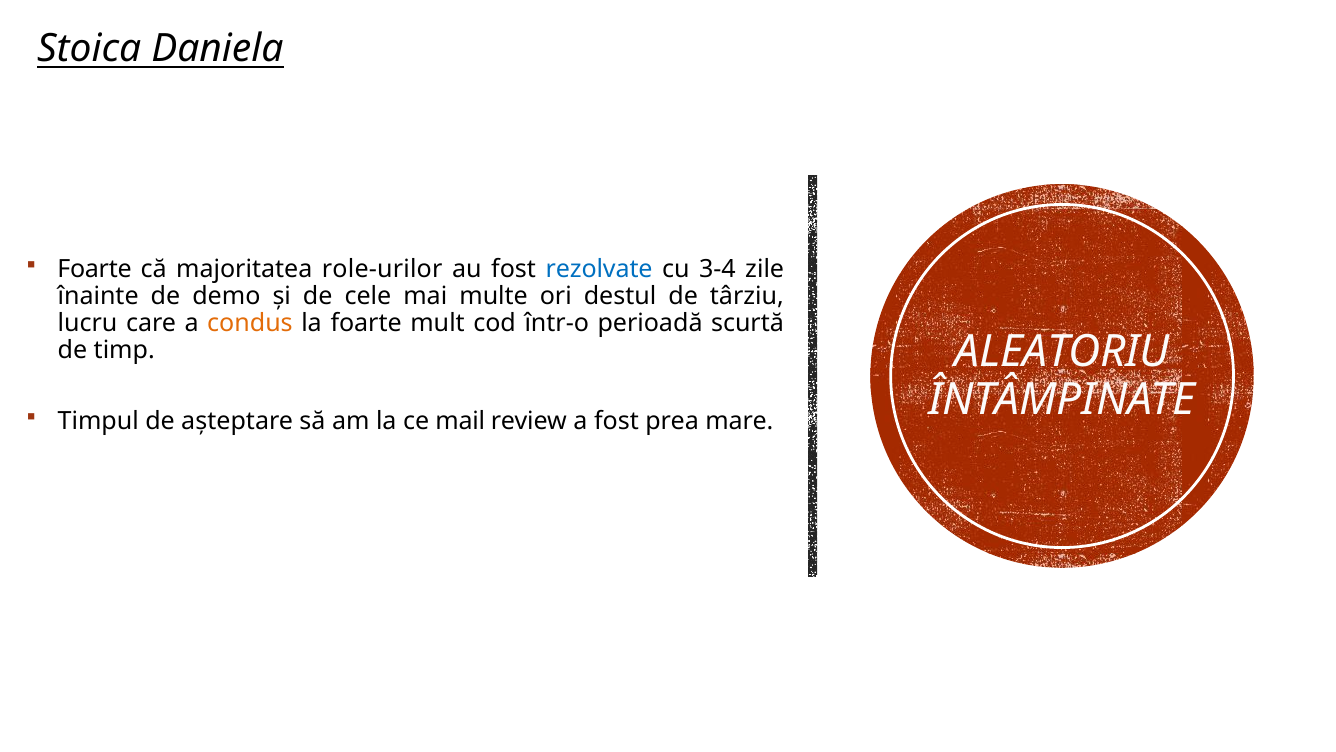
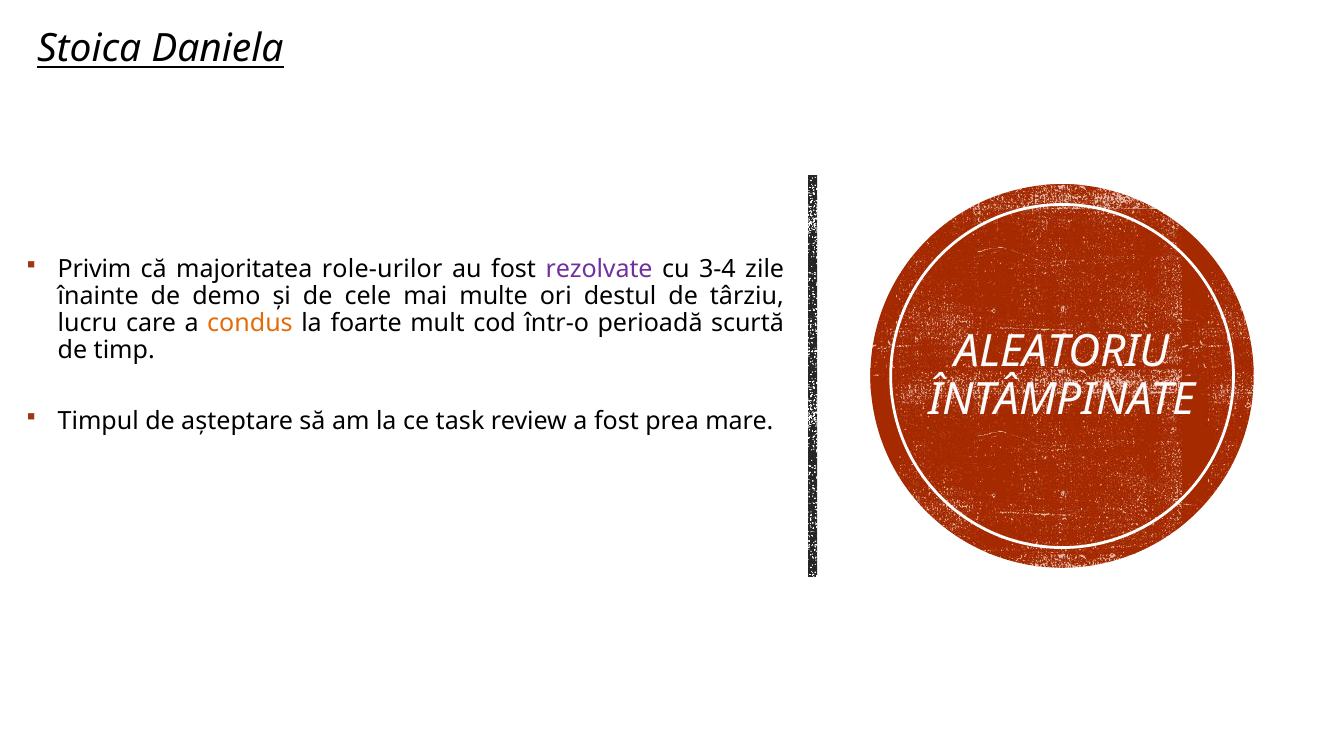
Foarte: Foarte -> Privim (94, 269)
rezolvate colour: blue -> purple (599, 269)
mail: mail -> task (460, 421)
